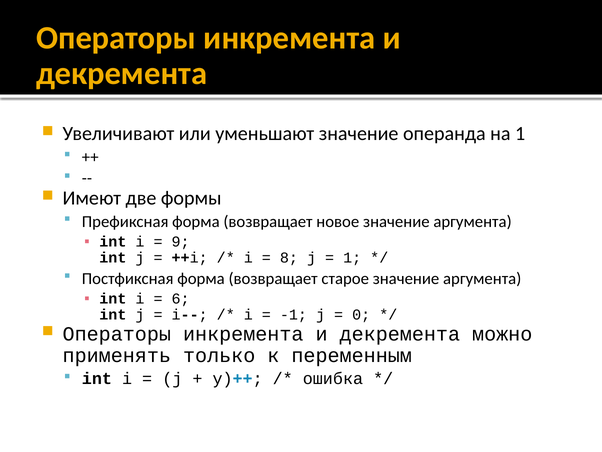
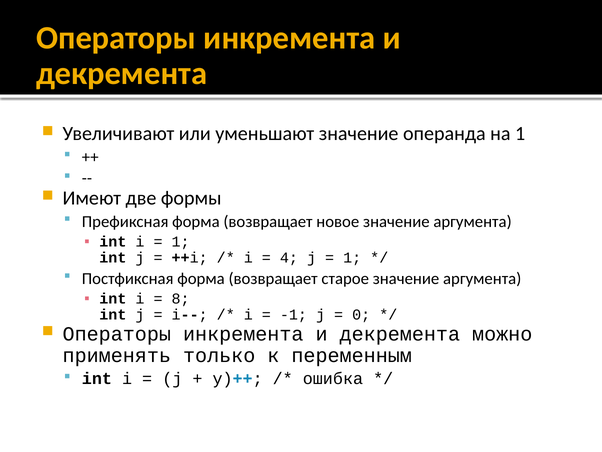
9: 9 -> 1 (181, 241)
8: 8 -> 4 (289, 258)
6: 6 -> 8 (181, 298)
